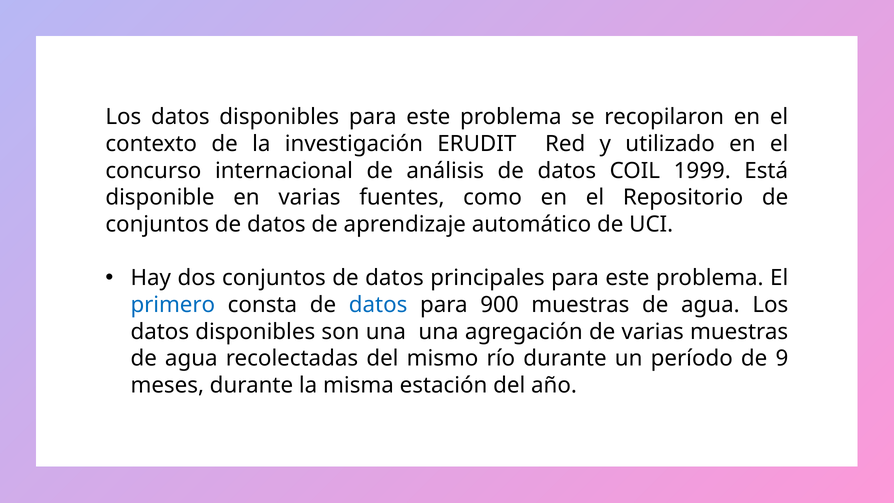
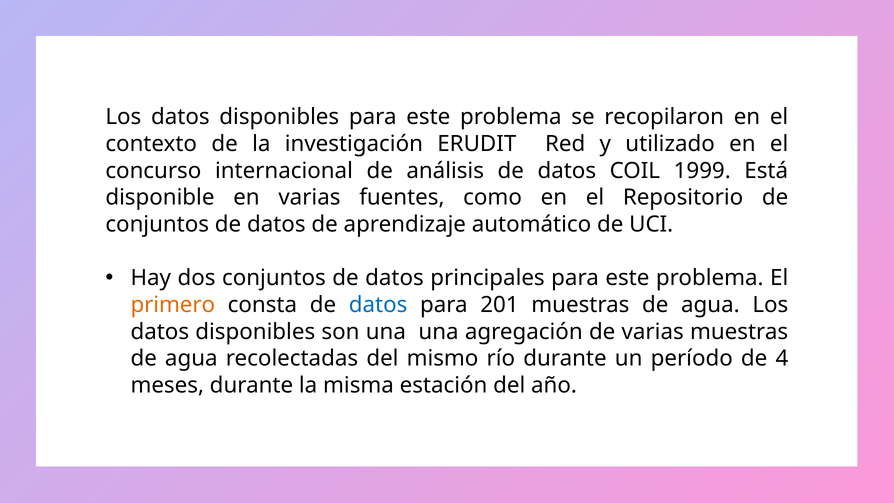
primero colour: blue -> orange (173, 305)
900: 900 -> 201 (500, 305)
9: 9 -> 4 (782, 358)
